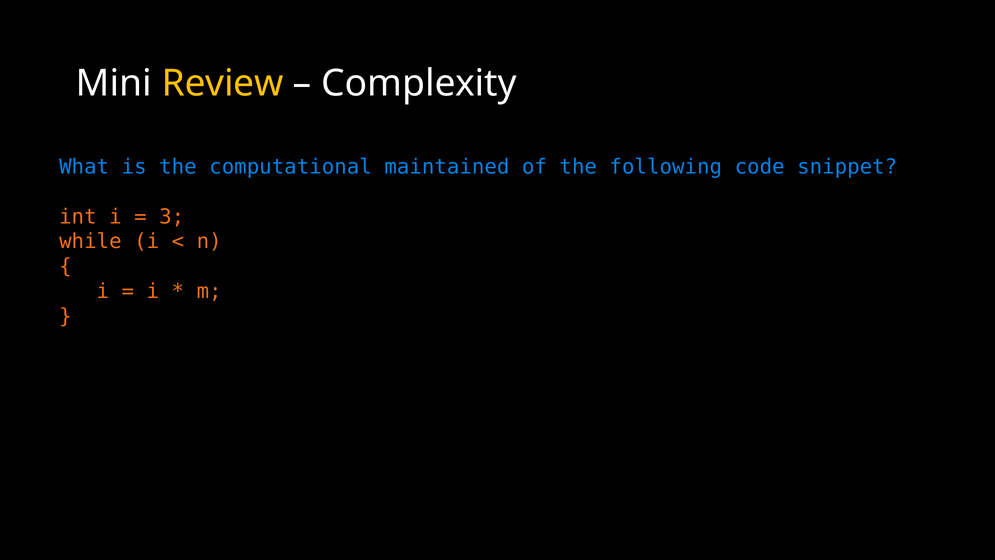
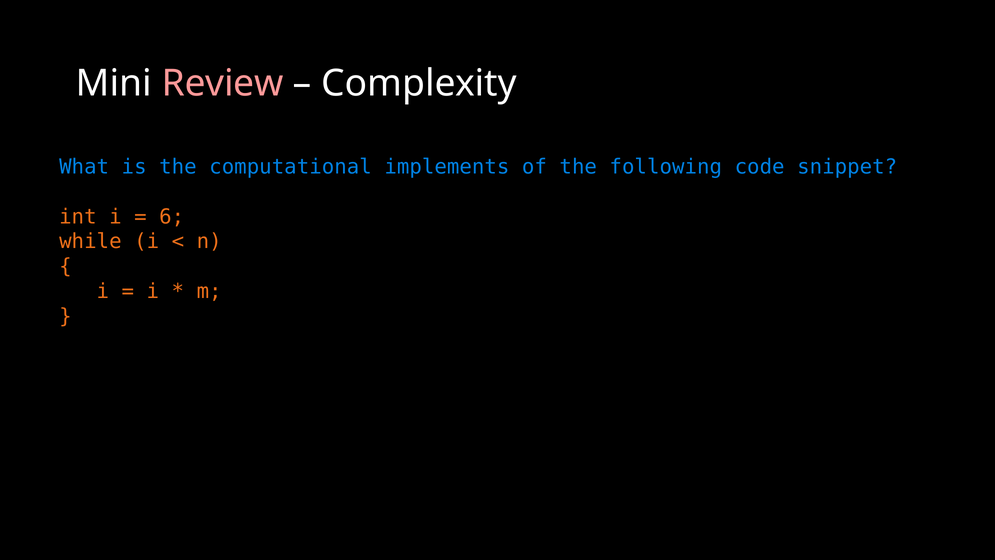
Review colour: yellow -> pink (223, 84)
maintained: maintained -> implements (447, 167)
3: 3 -> 6 (172, 217)
